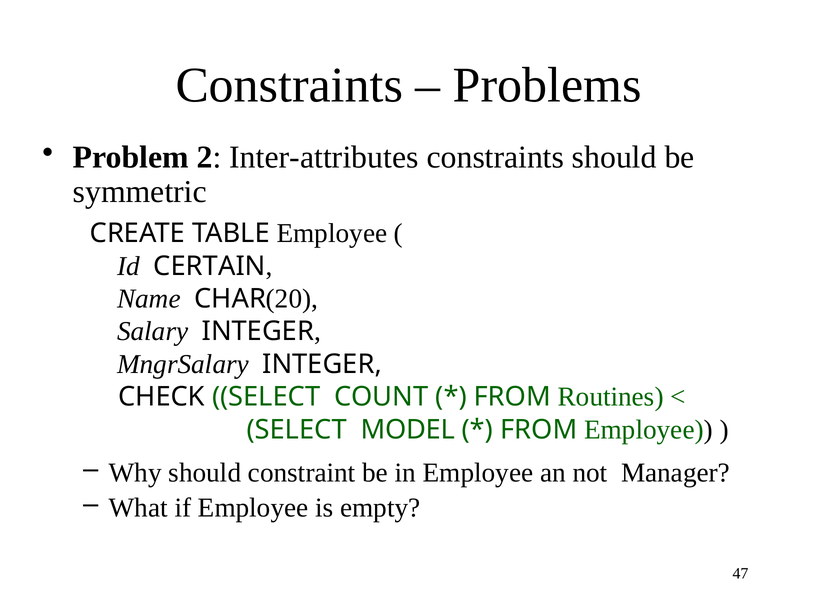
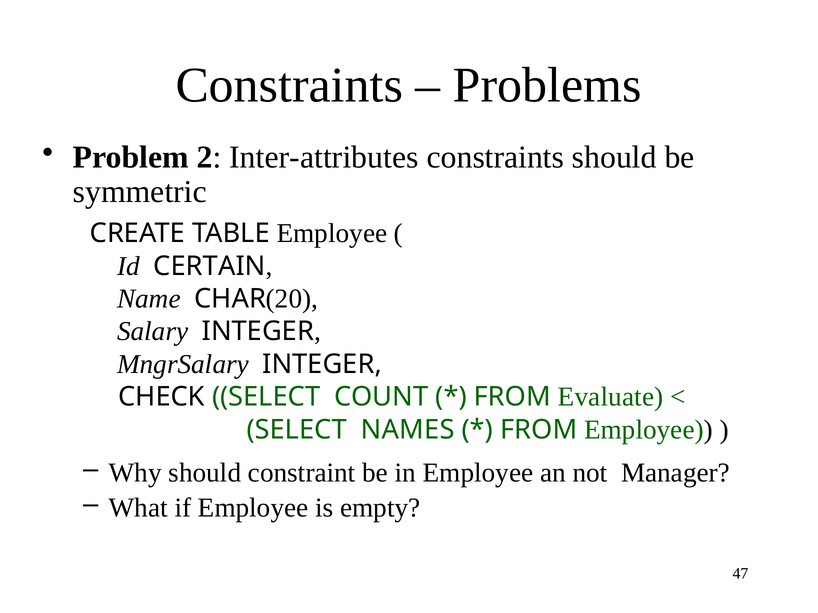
Routines: Routines -> Evaluate (611, 397)
MODEL: MODEL -> NAMES (408, 430)
